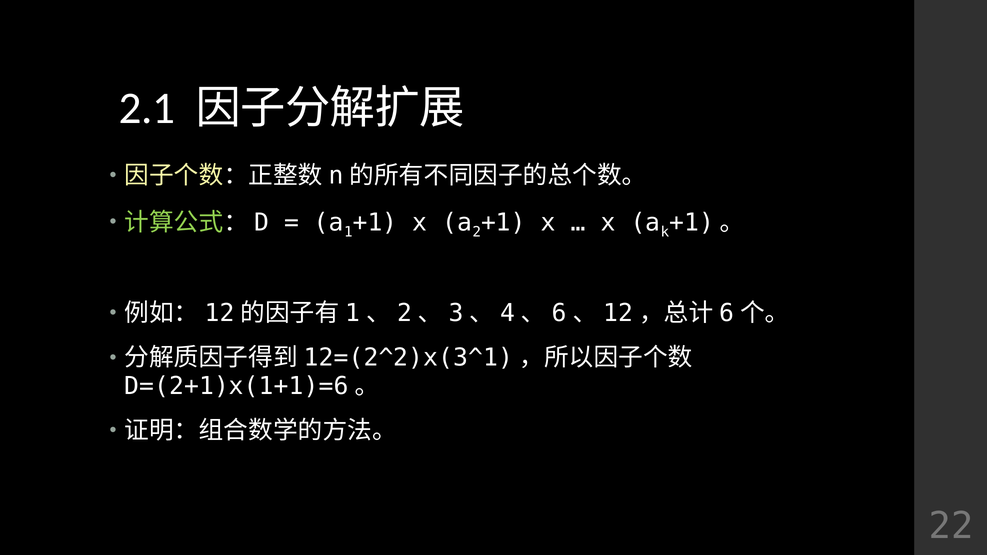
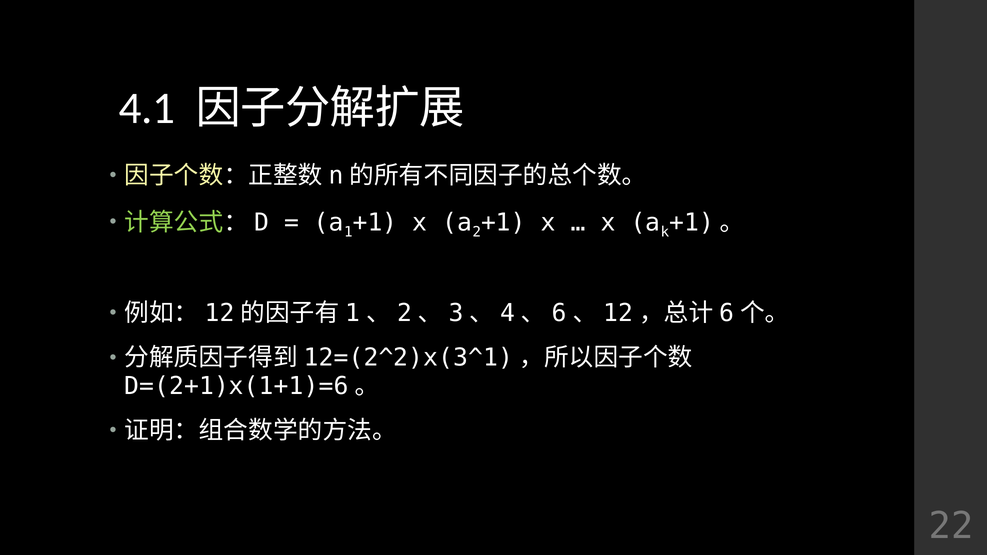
2.1: 2.1 -> 4.1 (147, 108)
